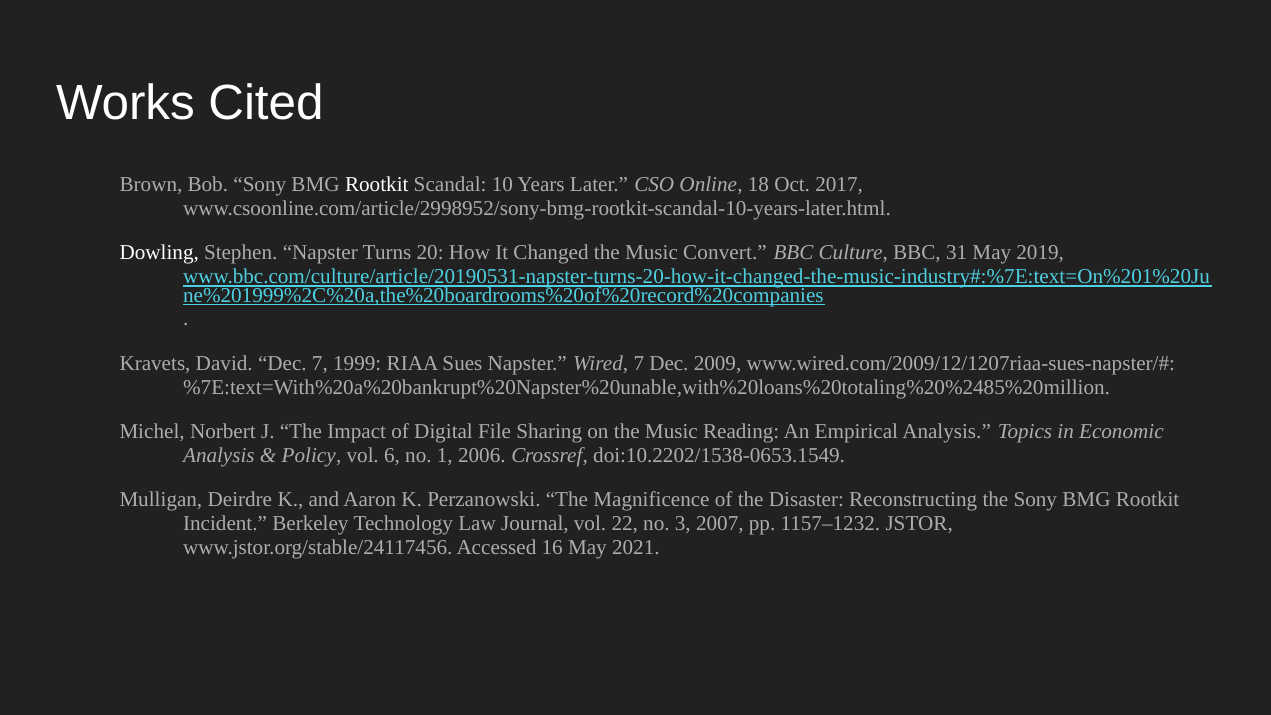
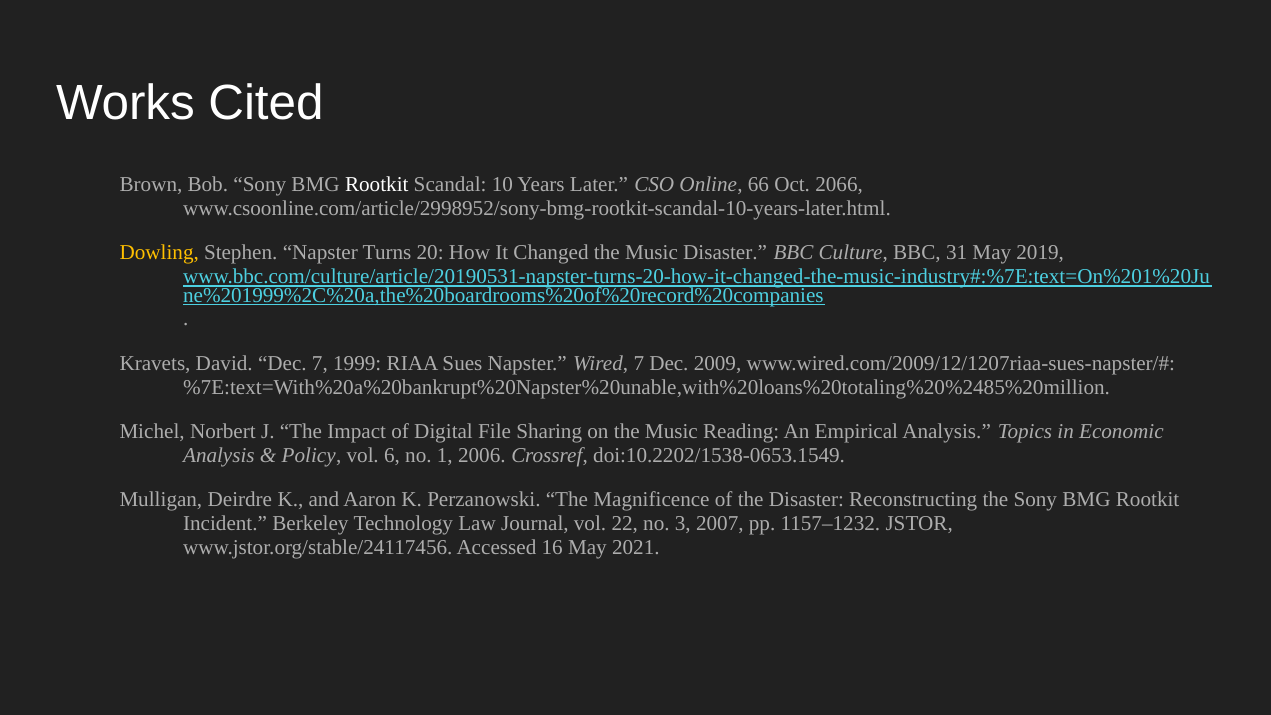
18: 18 -> 66 (758, 185)
2017: 2017 -> 2066 (839, 185)
Dowling colour: white -> yellow (159, 253)
Music Convert: Convert -> Disaster (725, 253)
